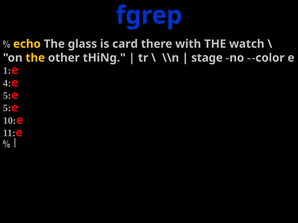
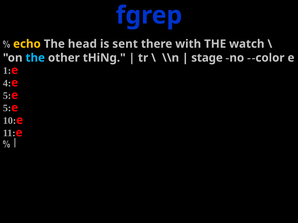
glass: glass -> head (82, 44)
card: card -> sent (125, 44)
the colour: yellow -> light blue (35, 58)
